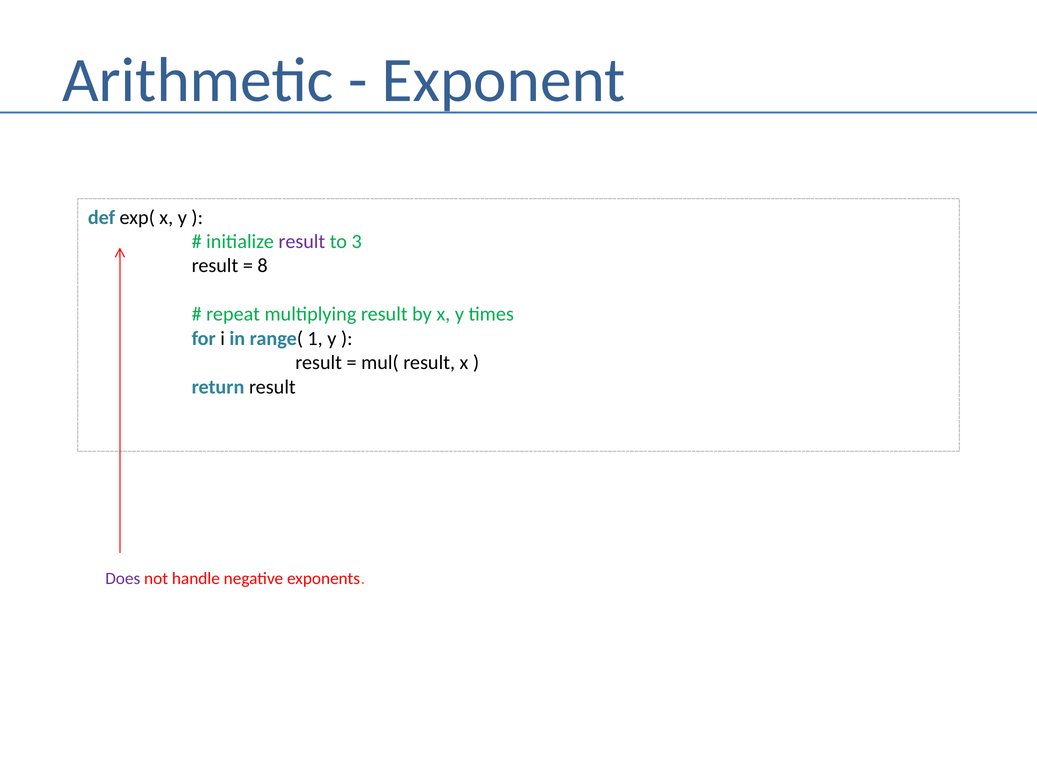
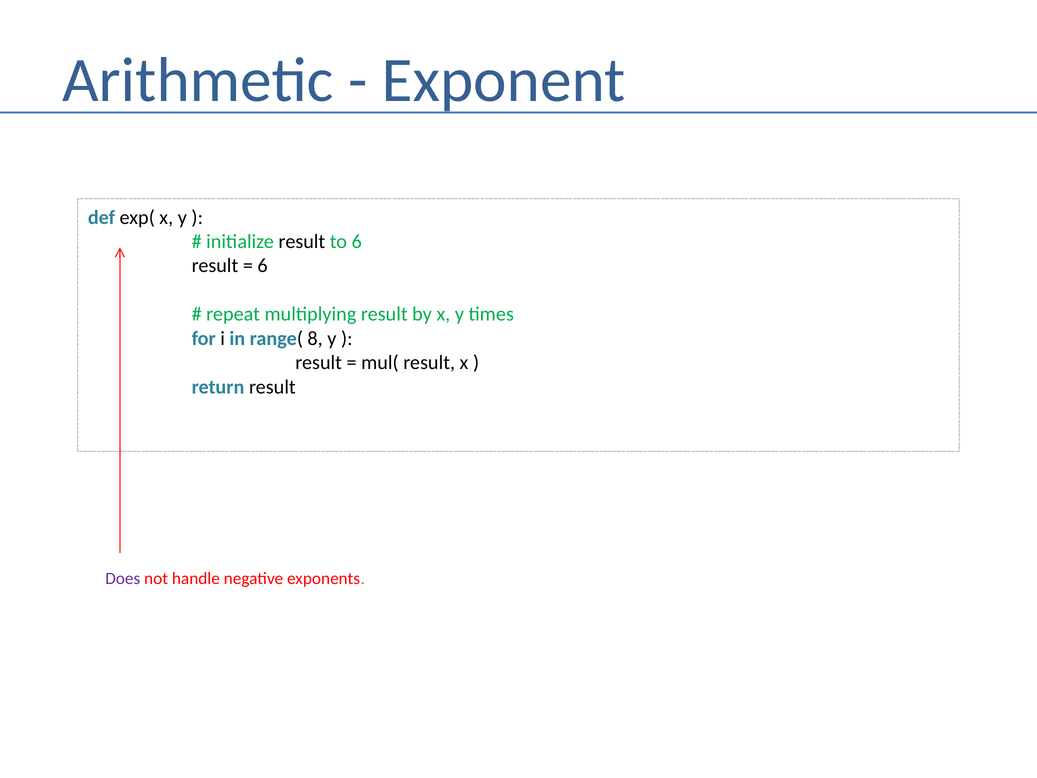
result colour: purple -> black (302, 242)
to 3: 3 -> 6 (357, 242)
8: 8 -> 6 (263, 266)
1: 1 -> 8 (315, 338)
